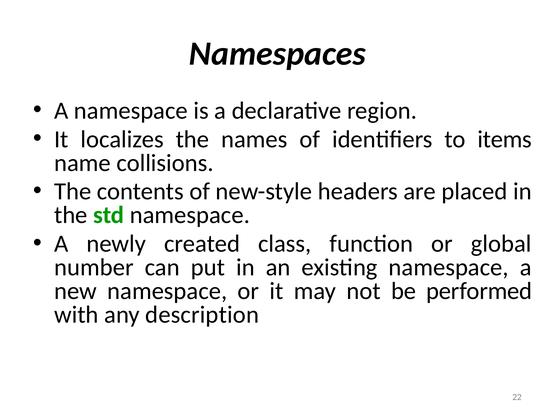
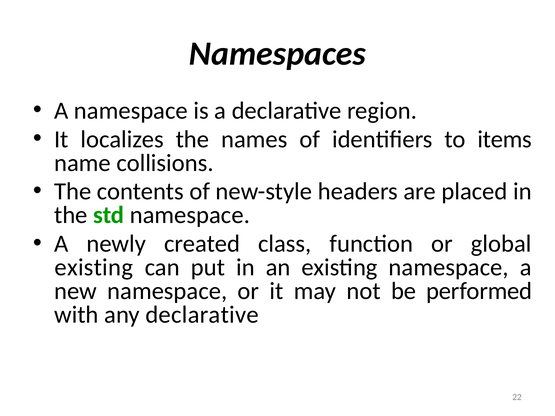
number: number -> existing (94, 268)
any description: description -> declarative (202, 315)
